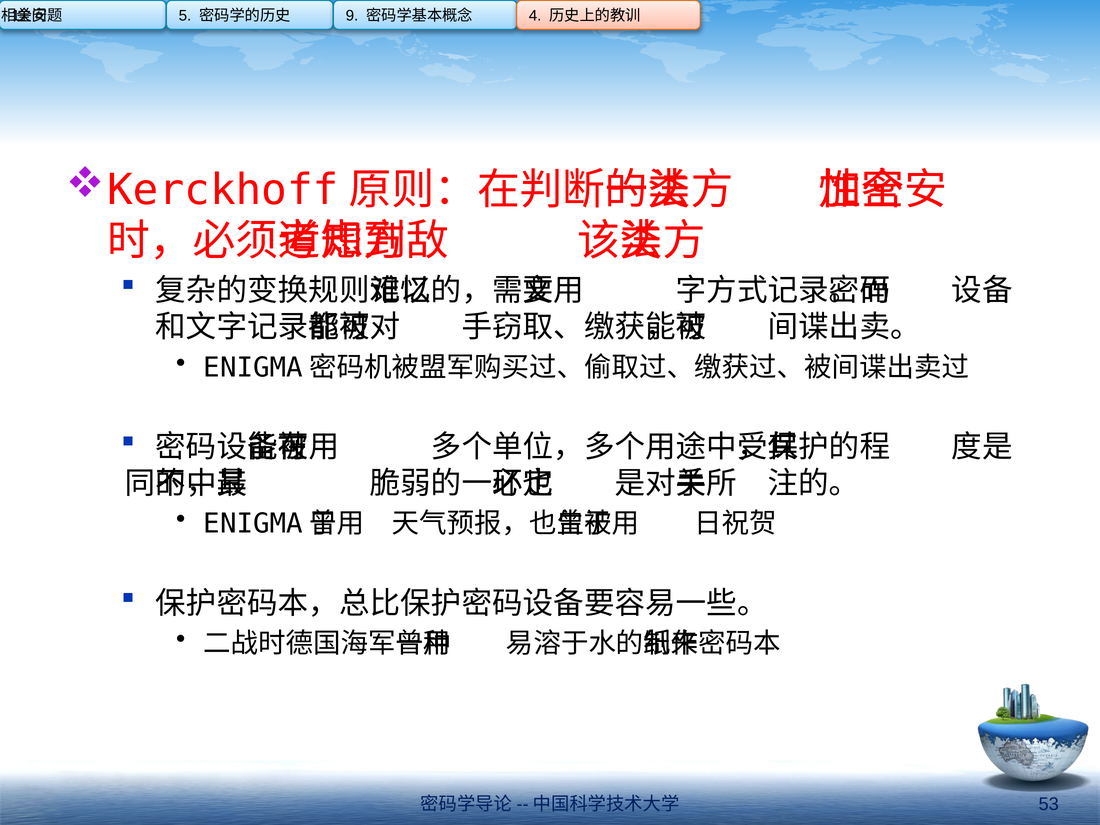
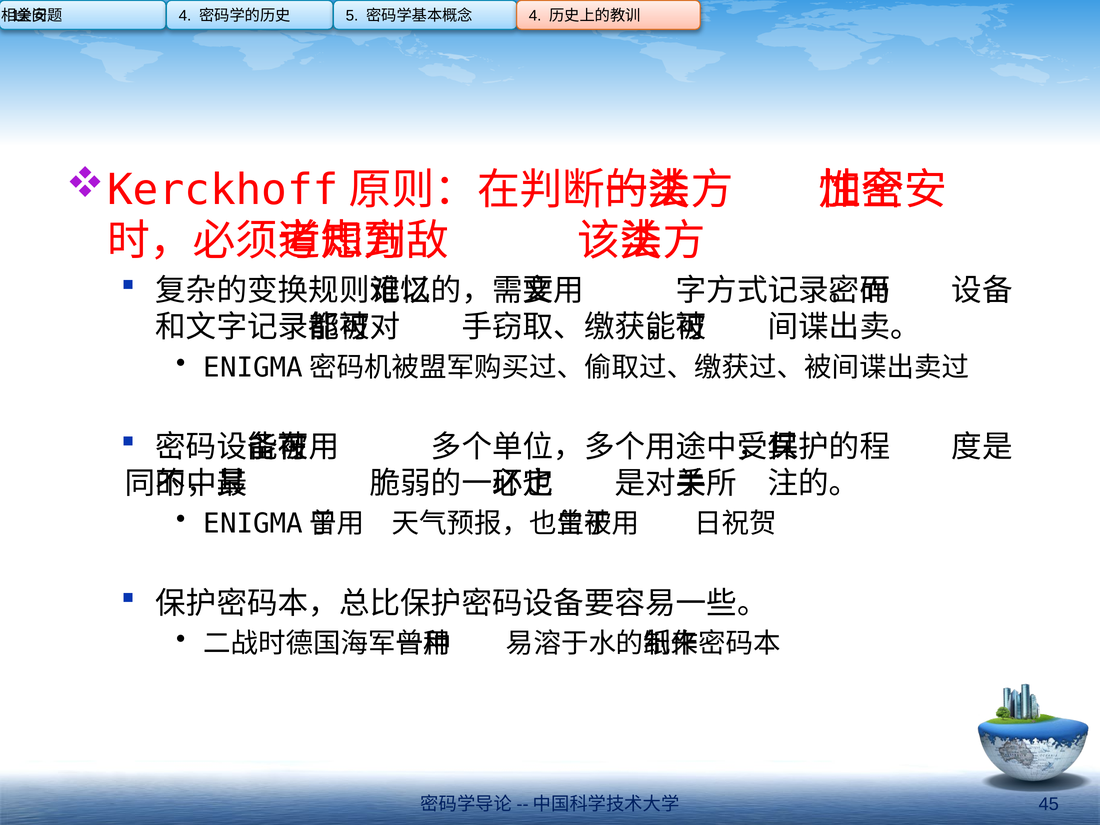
5: 5 -> 4 (185, 16)
9: 9 -> 5 (352, 16)
53: 53 -> 45 (1049, 804)
